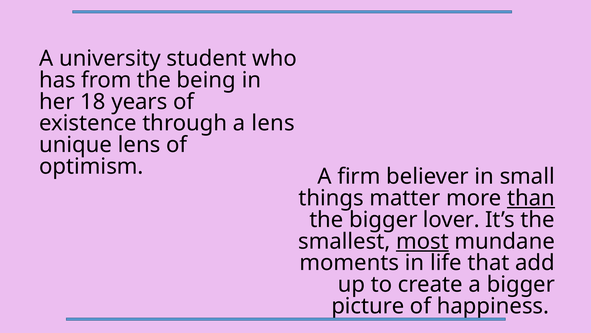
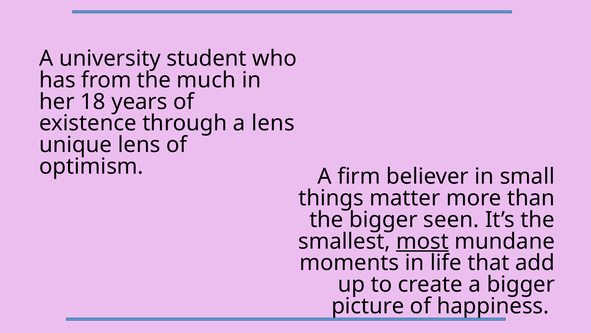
being: being -> much (206, 80)
than underline: present -> none (531, 198)
lover: lover -> seen (451, 219)
